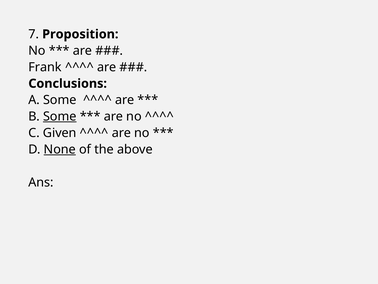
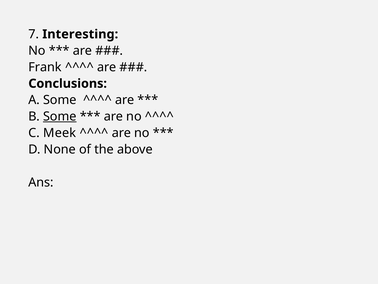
Proposition: Proposition -> Interesting (80, 34)
Given: Given -> Meek (60, 133)
None underline: present -> none (60, 149)
